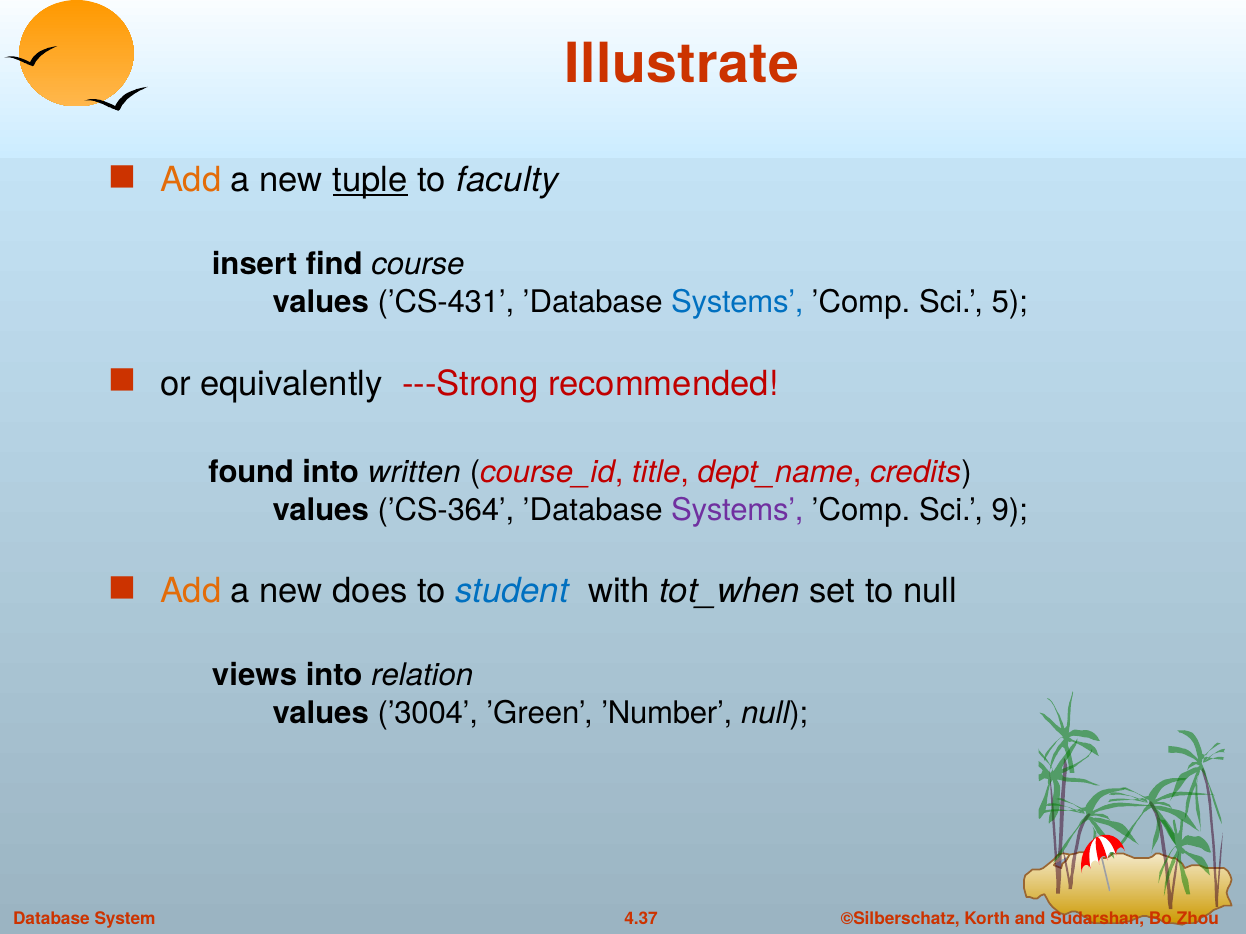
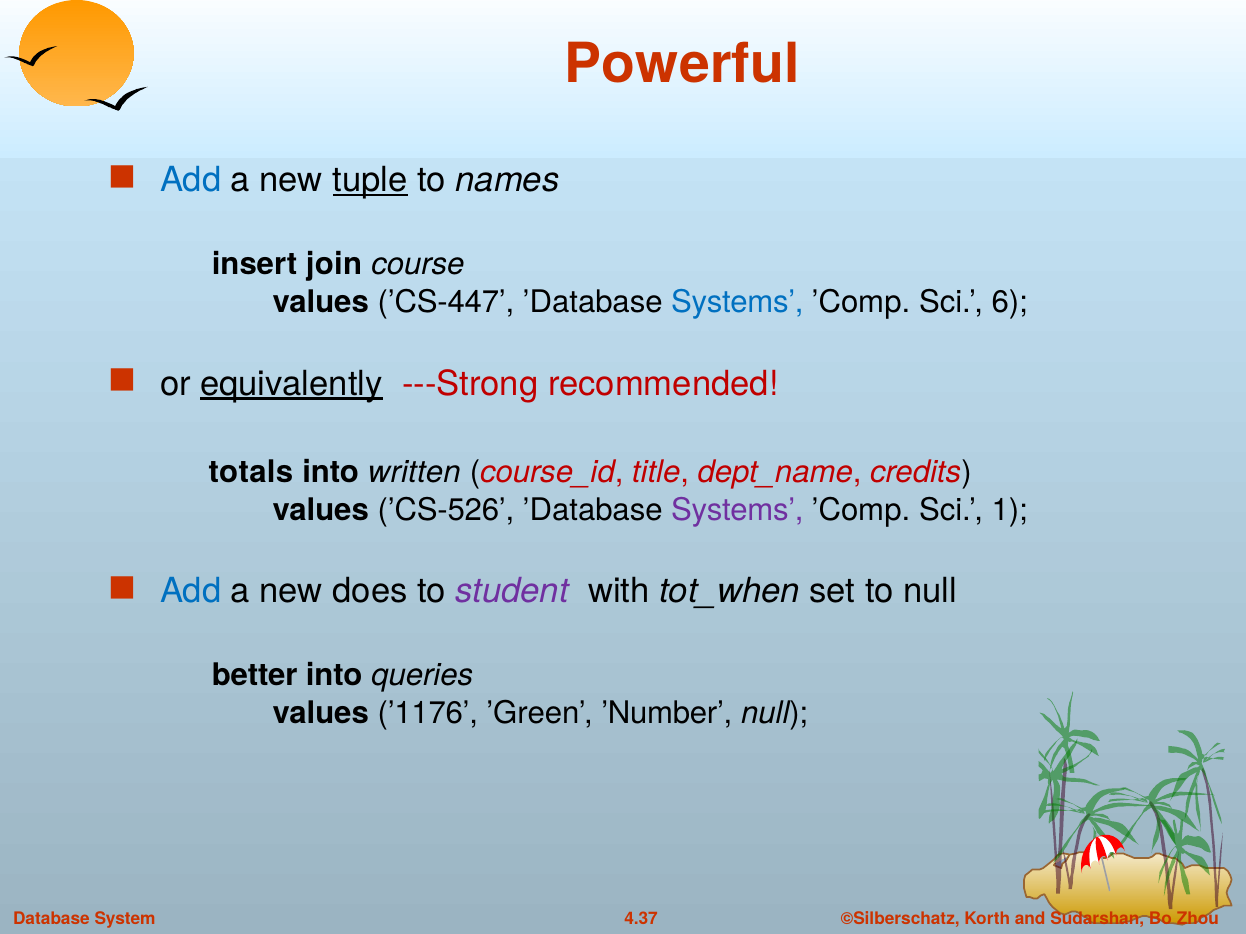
Illustrate: Illustrate -> Powerful (682, 65)
Add colour: orange -> blue (191, 180)
faculty: faculty -> names (508, 180)
find: find -> join (334, 264)
’CS-431: ’CS-431 -> ’CS-447 (446, 303)
5: 5 -> 6 (1010, 303)
equivalently underline: none -> present (291, 384)
found: found -> totals (251, 473)
’CS-364: ’CS-364 -> ’CS-526 (446, 510)
9: 9 -> 1 (1010, 510)
Add colour: orange -> blue (191, 592)
student colour: blue -> purple (512, 592)
views: views -> better (255, 676)
relation: relation -> queries (422, 676)
’3004: ’3004 -> ’1176 (428, 714)
